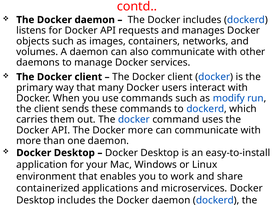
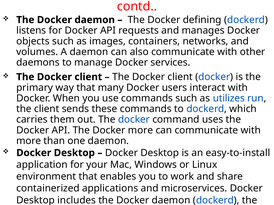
Docker includes: includes -> defining (202, 20)
modify: modify -> utilizes (229, 98)
